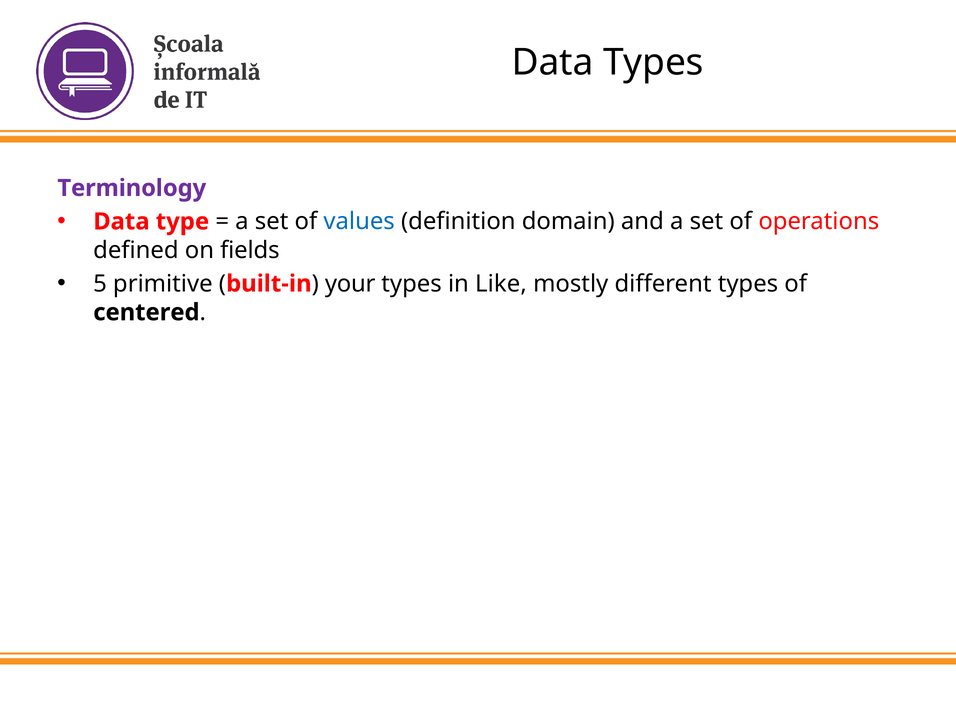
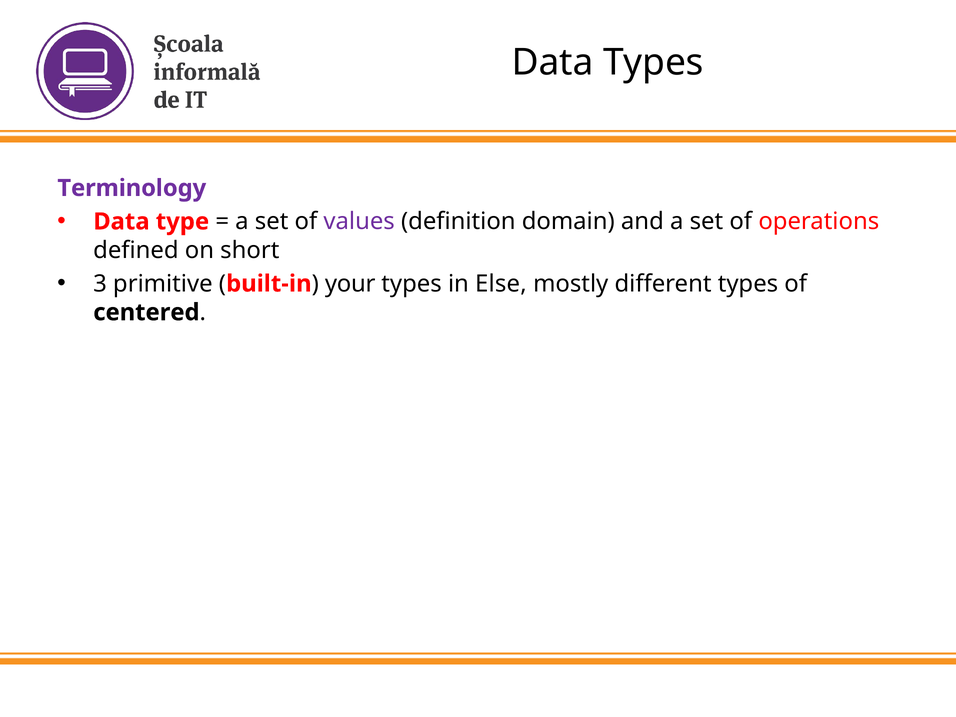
values colour: blue -> purple (359, 222)
fields: fields -> short (250, 250)
5: 5 -> 3 (100, 284)
Like: Like -> Else (501, 284)
